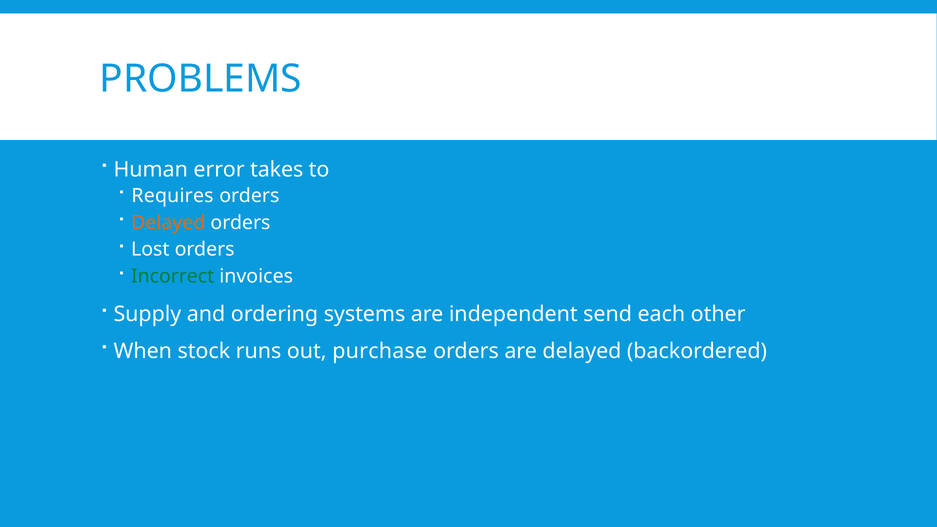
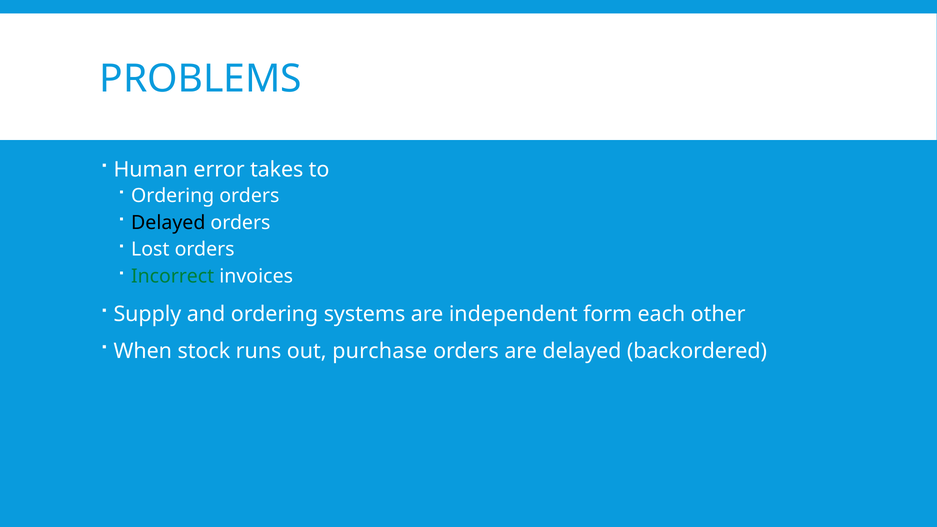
Requires: Requires -> Ordering (173, 196)
Delayed colour: orange -> black (168, 223)
send: send -> form (608, 314)
